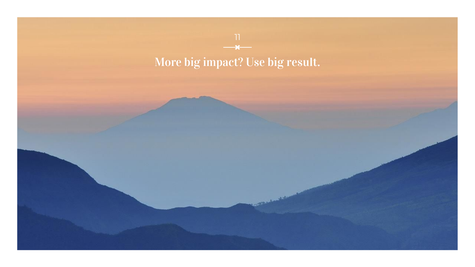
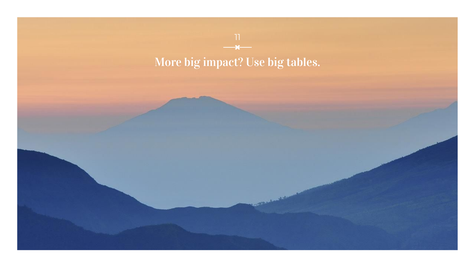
result: result -> tables (303, 62)
